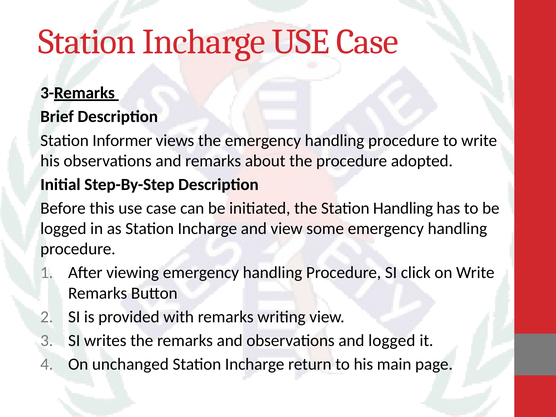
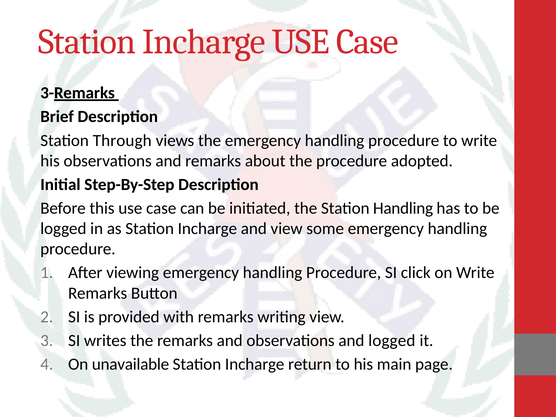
Informer: Informer -> Through (122, 140)
unchanged: unchanged -> unavailable (131, 364)
